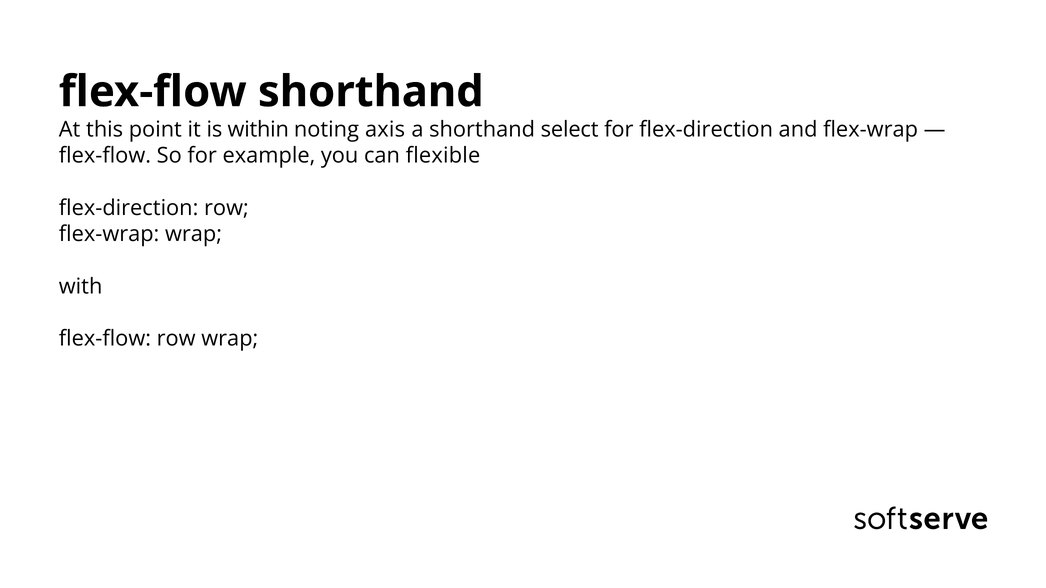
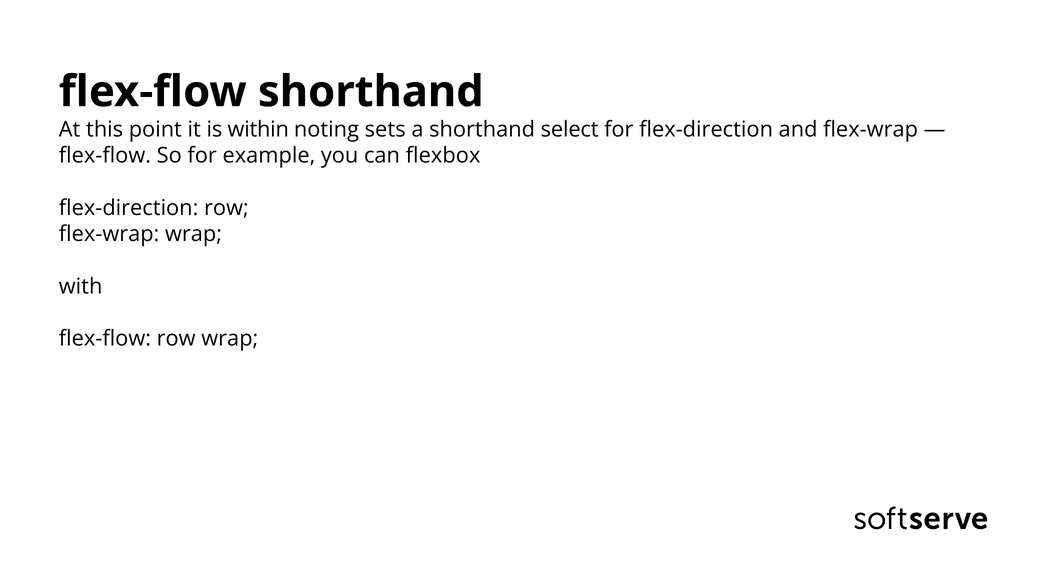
axis: axis -> sets (385, 130)
flexible: flexible -> flexbox (443, 156)
